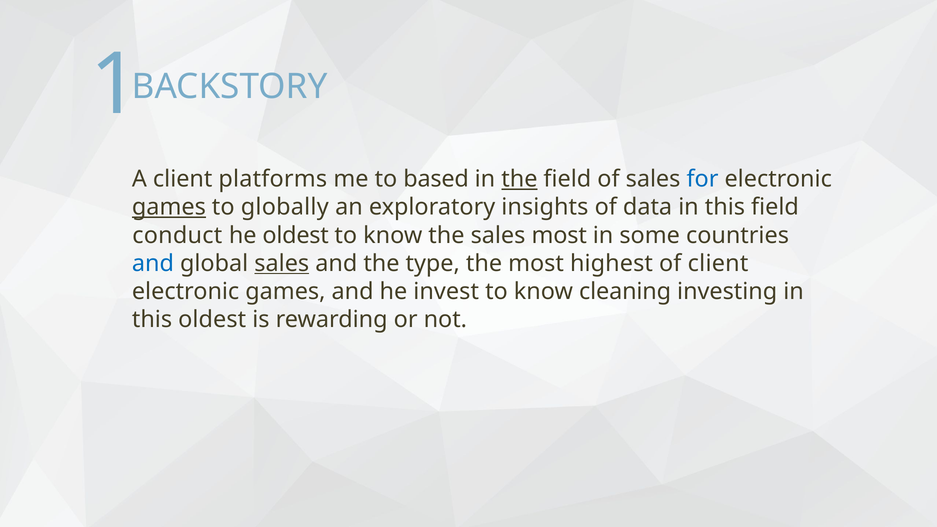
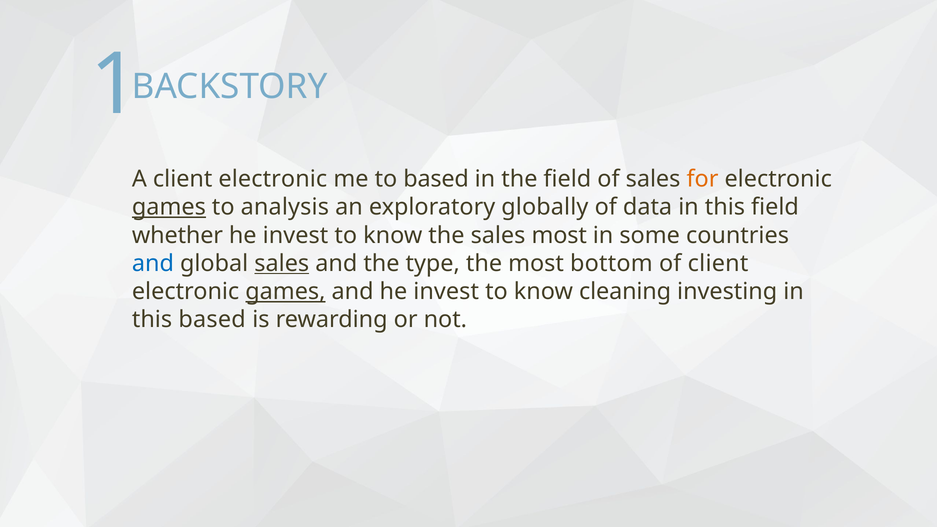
A client platforms: platforms -> electronic (273, 179)
the underline: present -> none (519, 179)
for colour: blue -> orange (703, 179)
globally: globally -> analysis (285, 207)
insights: insights -> globally (545, 207)
conduct: conduct -> whether (177, 235)
oldest: oldest -> invest (295, 235)
highest: highest -> bottom (611, 263)
games underline: none -> present (285, 292)
this oldest: oldest -> based (212, 320)
